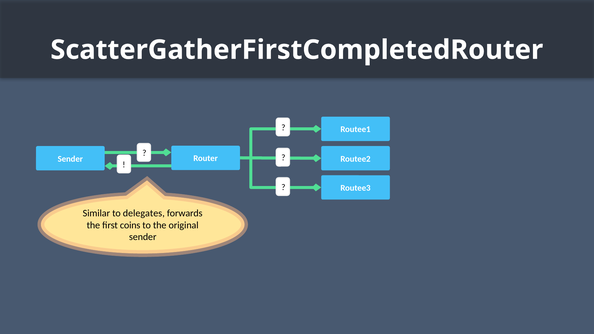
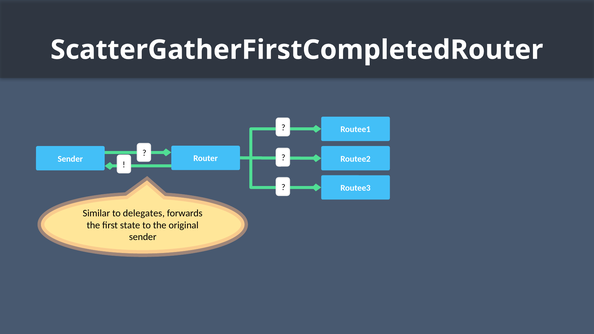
coins: coins -> state (130, 225)
